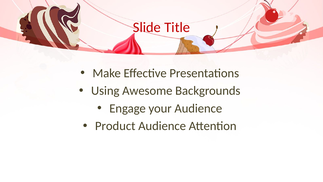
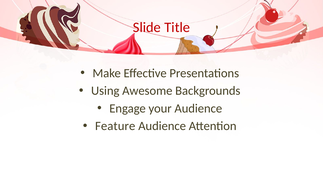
Product: Product -> Feature (115, 126)
